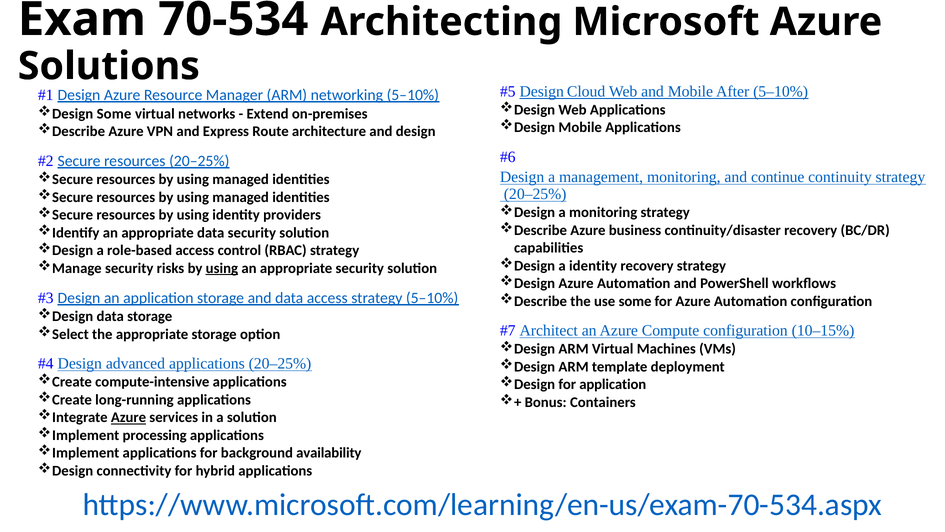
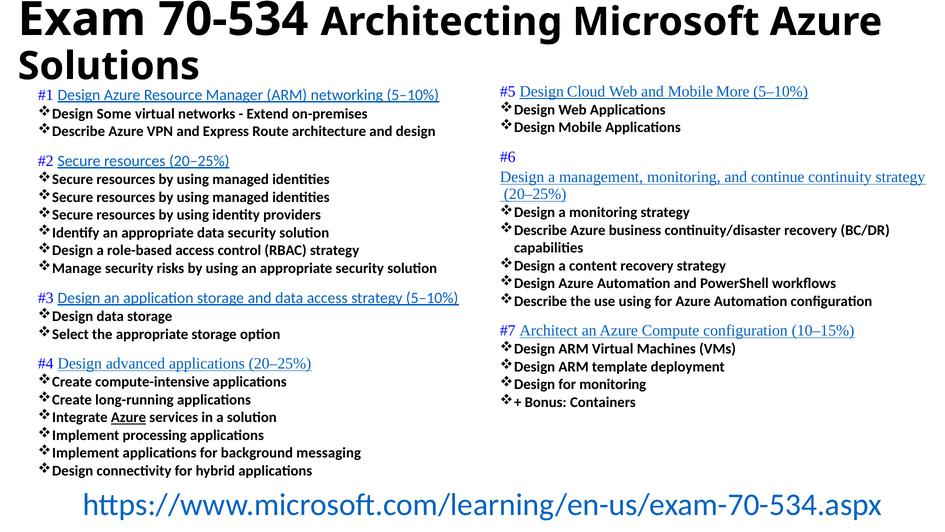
After: After -> More (733, 91)
a identity: identity -> content (593, 266)
using underline: present -> none (222, 268)
use some: some -> using (635, 301)
for application: application -> monitoring (613, 384)
availability: availability -> messaging (329, 453)
